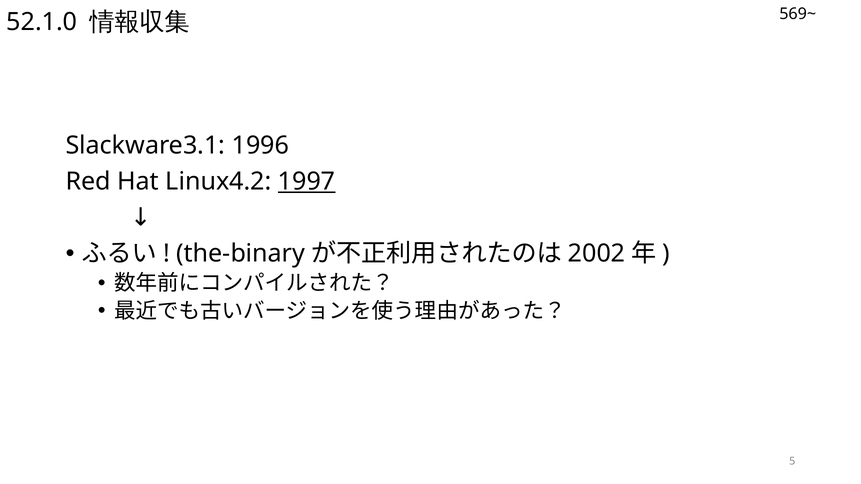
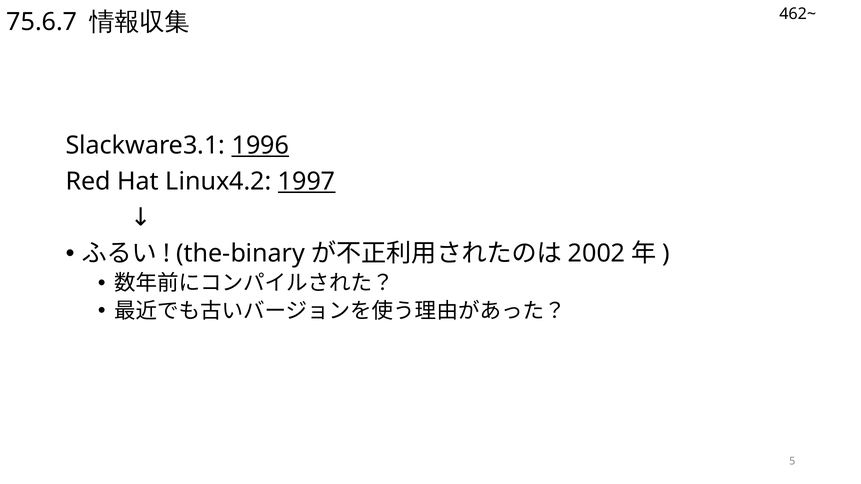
569~: 569~ -> 462~ (798, 14)
52.1.0: 52.1.0 -> 75.6.7 (42, 22)
1996 underline: none -> present (260, 146)
